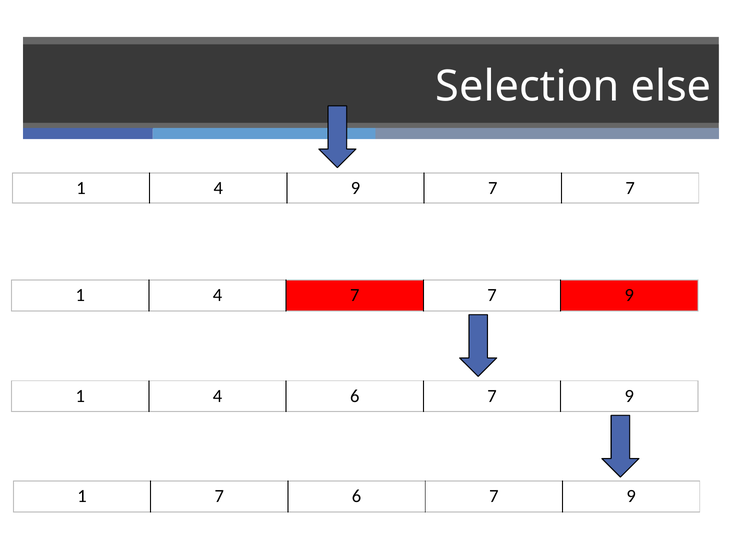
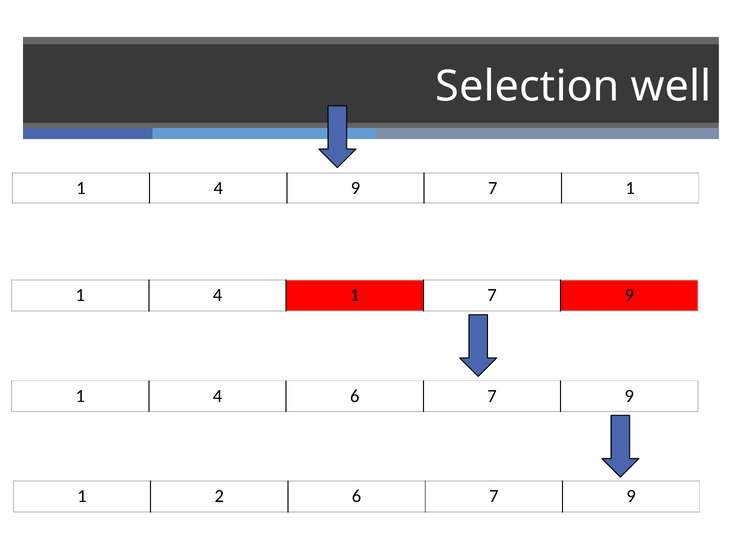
else: else -> well (671, 87)
9 7 7: 7 -> 1 (630, 188)
4 7: 7 -> 1 (355, 296)
1 7: 7 -> 2 (219, 497)
